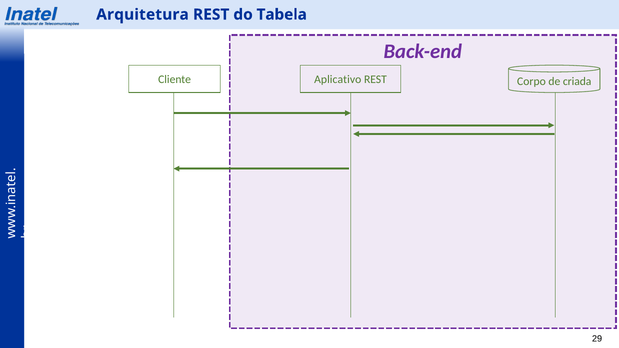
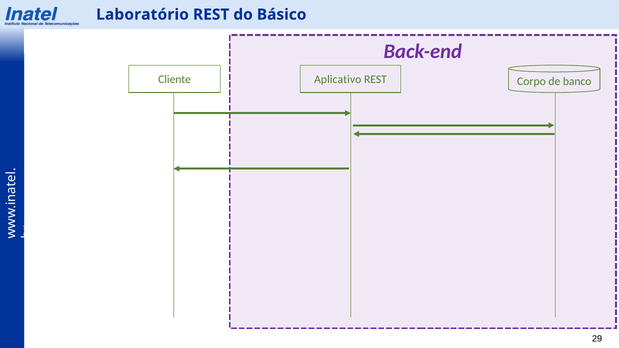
Arquitetura: Arquitetura -> Laboratório (143, 15)
Tabela: Tabela -> Básico (282, 15)
criada: criada -> banco (577, 81)
